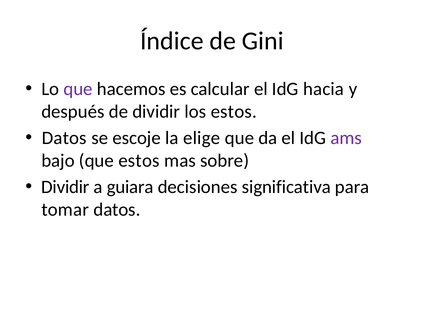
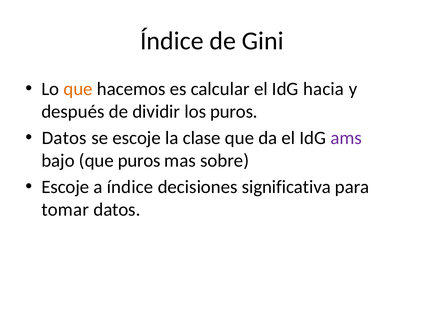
que colour: purple -> orange (78, 89)
los estos: estos -> puros (234, 112)
elige: elige -> clase (202, 138)
que estos: estos -> puros (139, 161)
Dividir: Dividir -> Escoje (65, 187)
a guiara: guiara -> índice (130, 187)
